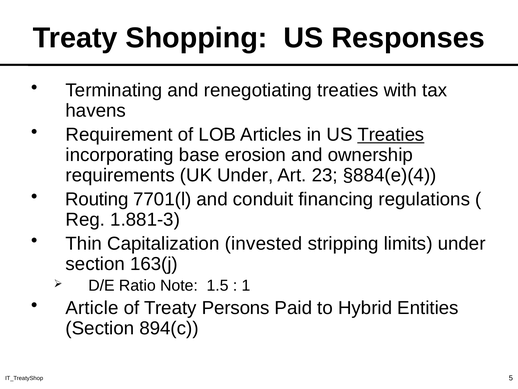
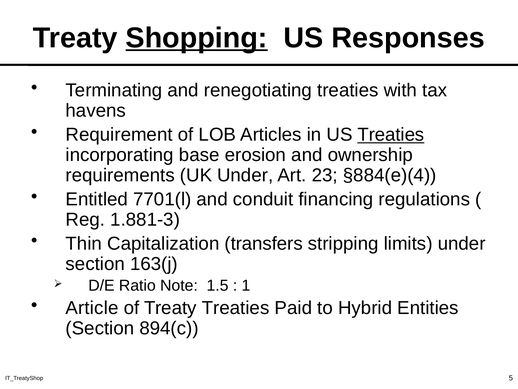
Shopping underline: none -> present (197, 38)
Routing: Routing -> Entitled (97, 199)
invested: invested -> transfers (264, 243)
Treaty Persons: Persons -> Treaties (236, 308)
